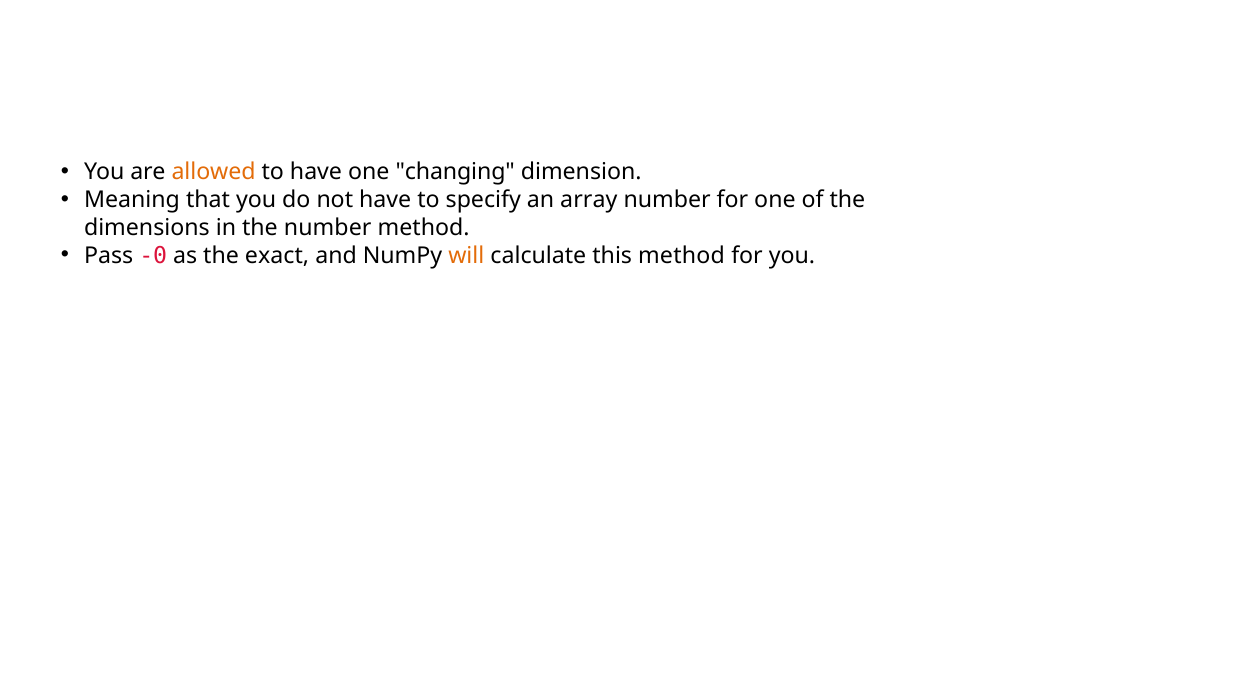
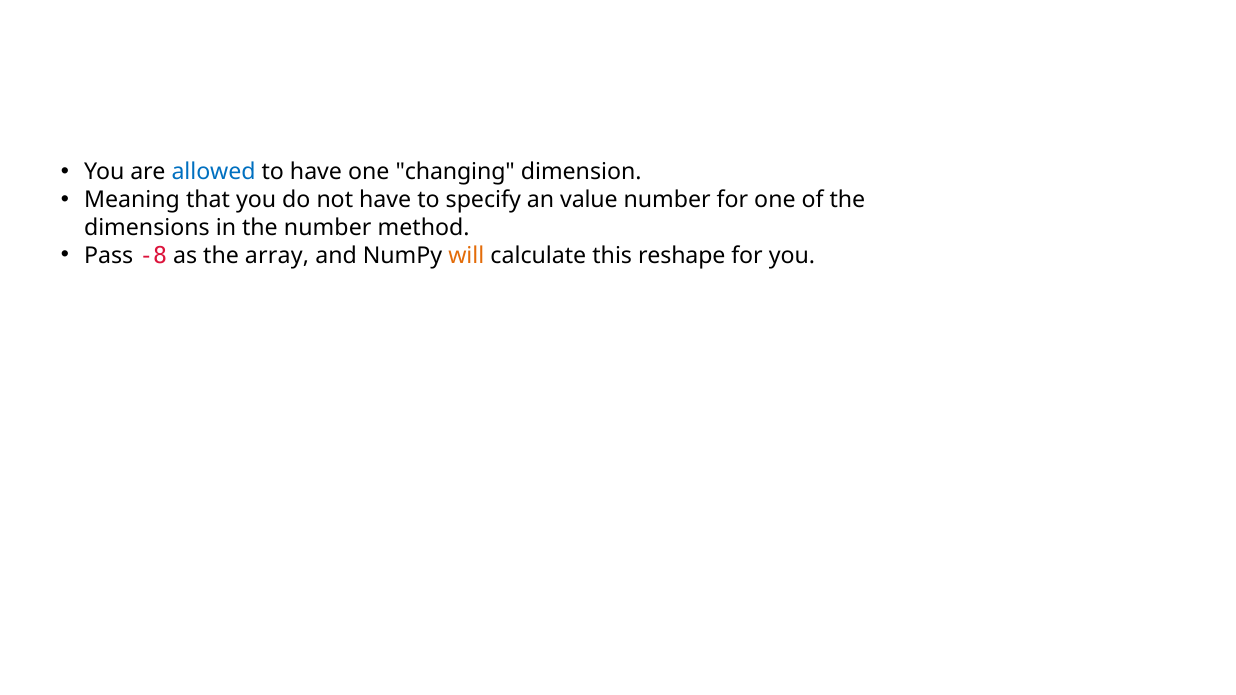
allowed colour: orange -> blue (214, 172)
array: array -> value (589, 200)
-0: -0 -> -8 (153, 255)
exact: exact -> array (277, 255)
this method: method -> reshape (682, 255)
